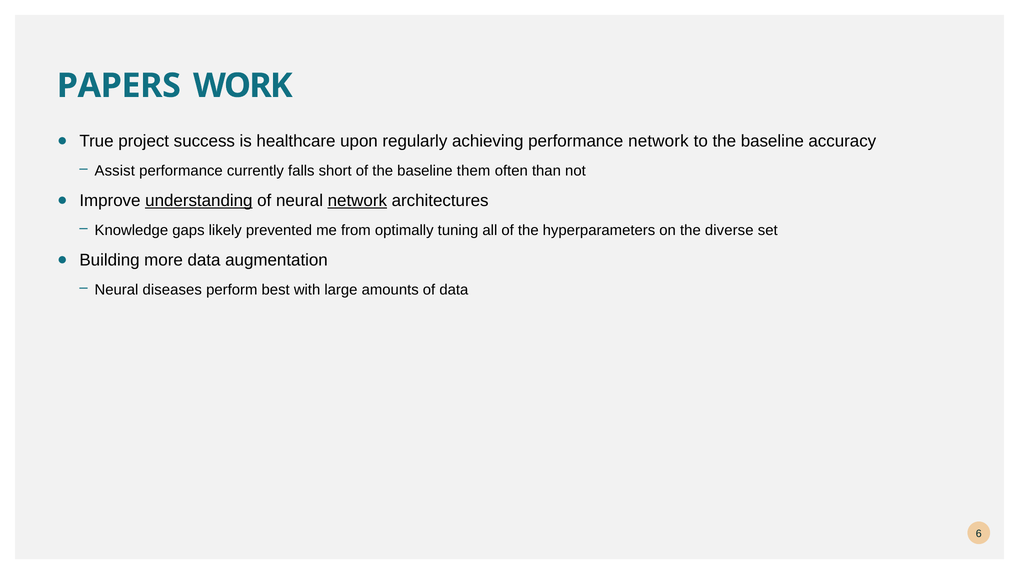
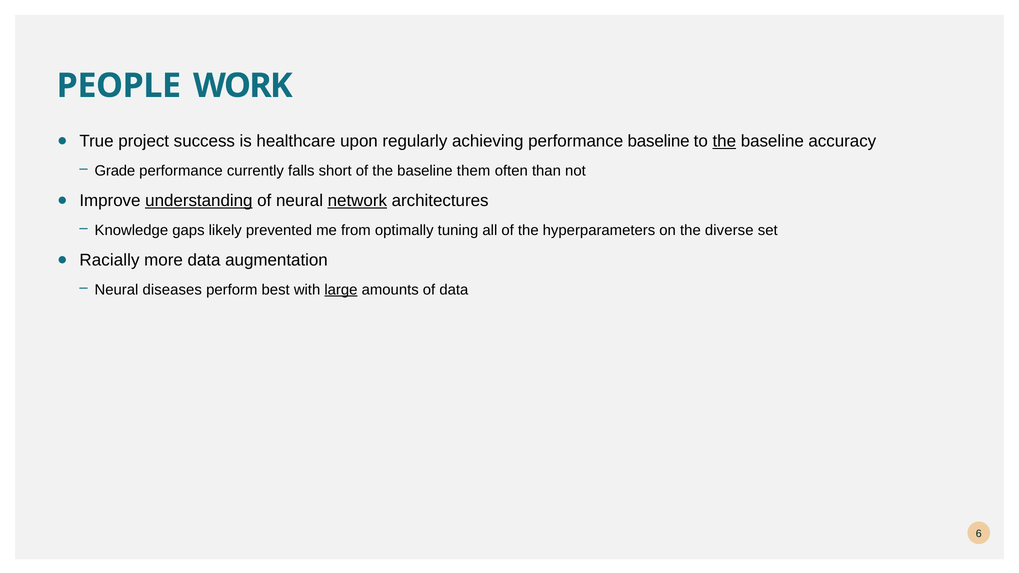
PAPERS: PAPERS -> PEOPLE (119, 86)
performance network: network -> baseline (659, 141)
the underline: none -> present (724, 141)
Assist: Assist -> Grade (115, 171)
Building: Building -> Racially (110, 260)
large underline: none -> present (341, 290)
